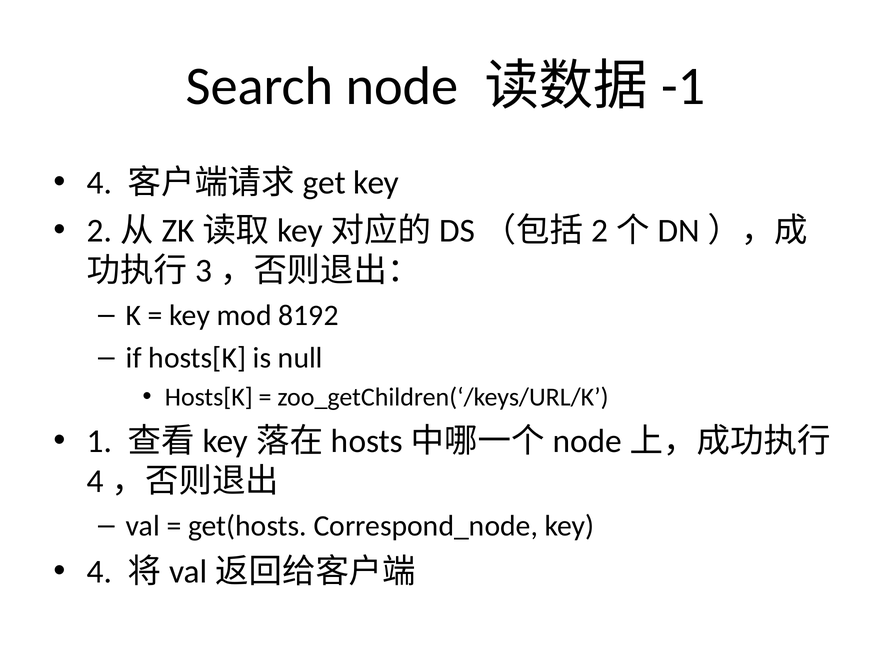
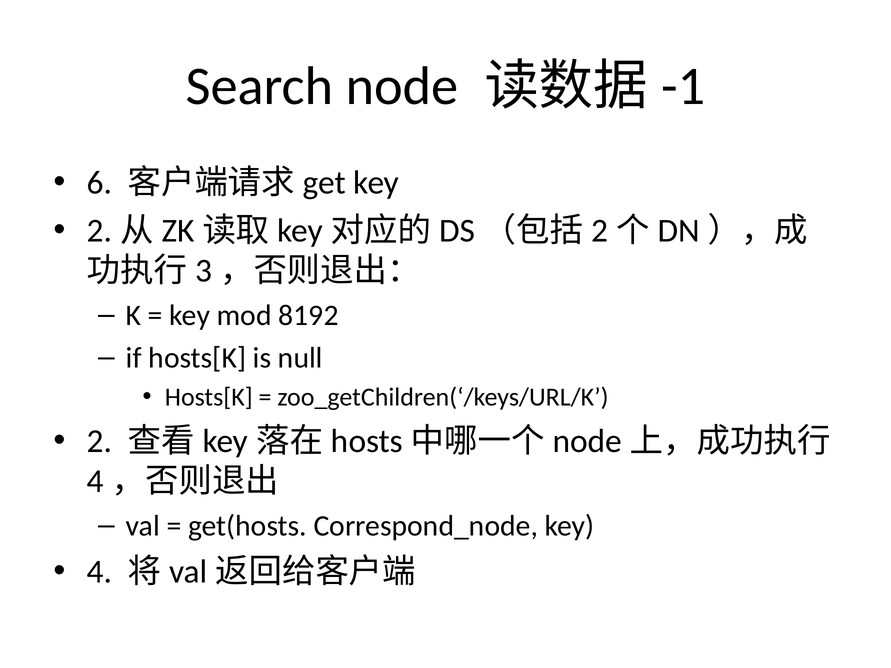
4: 4 -> 6 (100, 183)
1: 1 -> 2 (100, 441)
